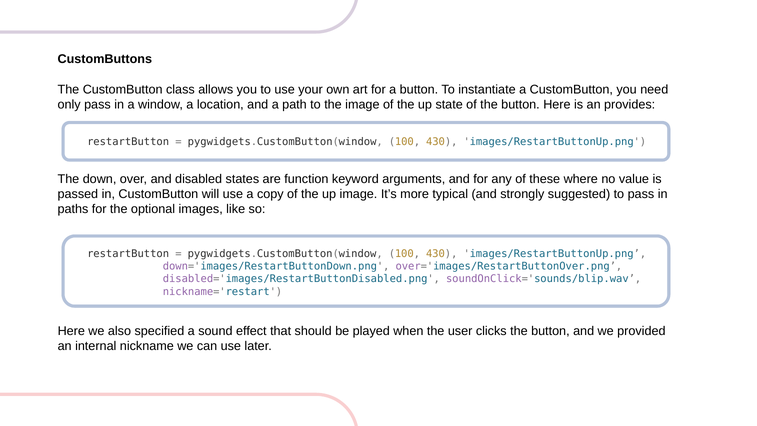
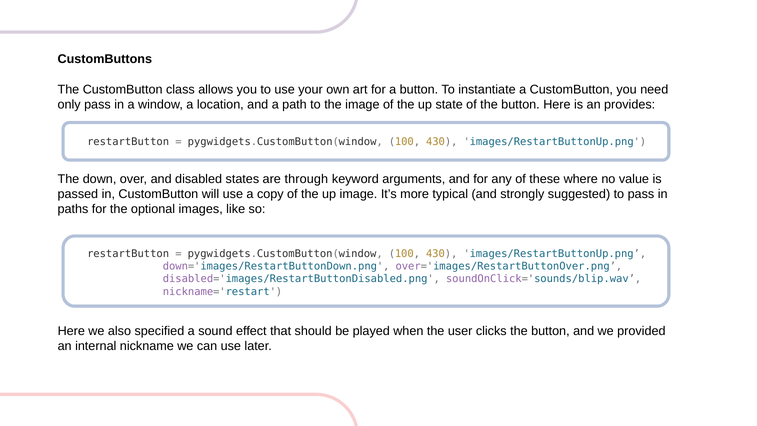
function: function -> through (306, 179)
